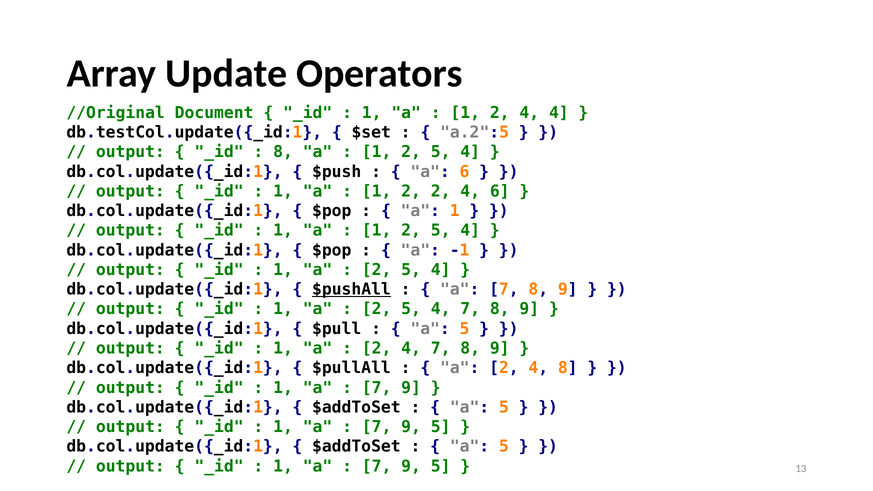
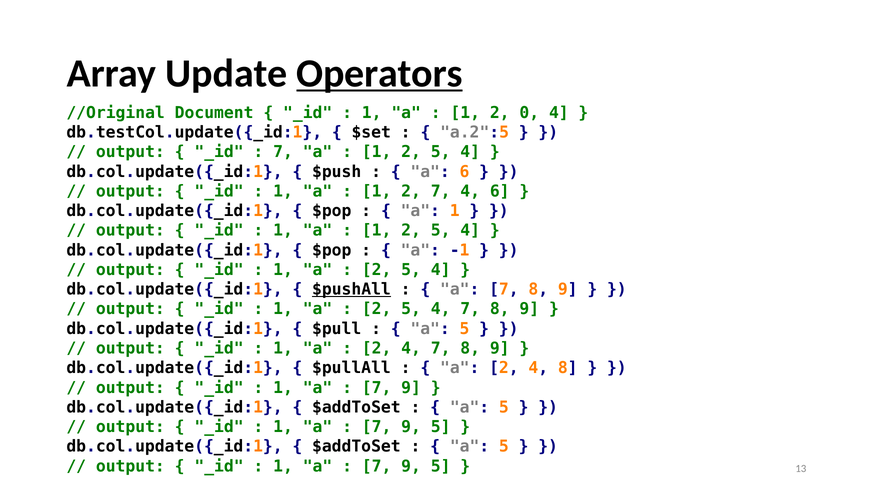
Operators underline: none -> present (379, 73)
1 2 4: 4 -> 0 (529, 113)
8: 8 -> 7 (283, 152)
2 2: 2 -> 7 (441, 191)
